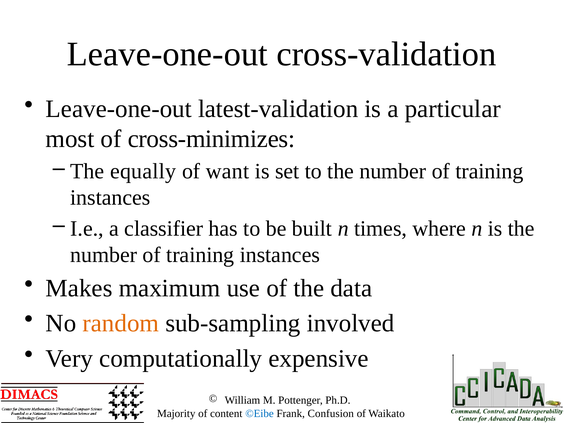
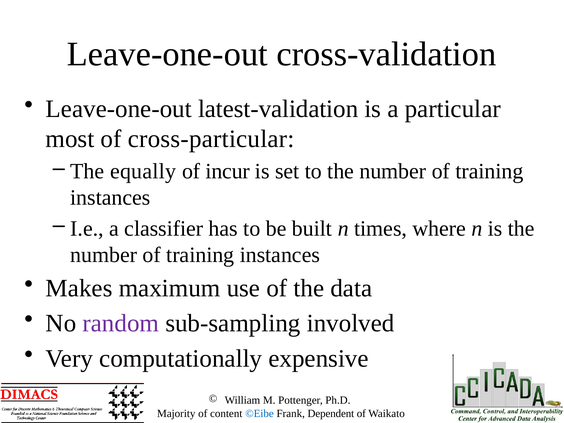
cross-minimizes: cross-minimizes -> cross-particular (211, 139)
want: want -> incur (228, 171)
random colour: orange -> purple (121, 323)
Confusion: Confusion -> Dependent (331, 413)
